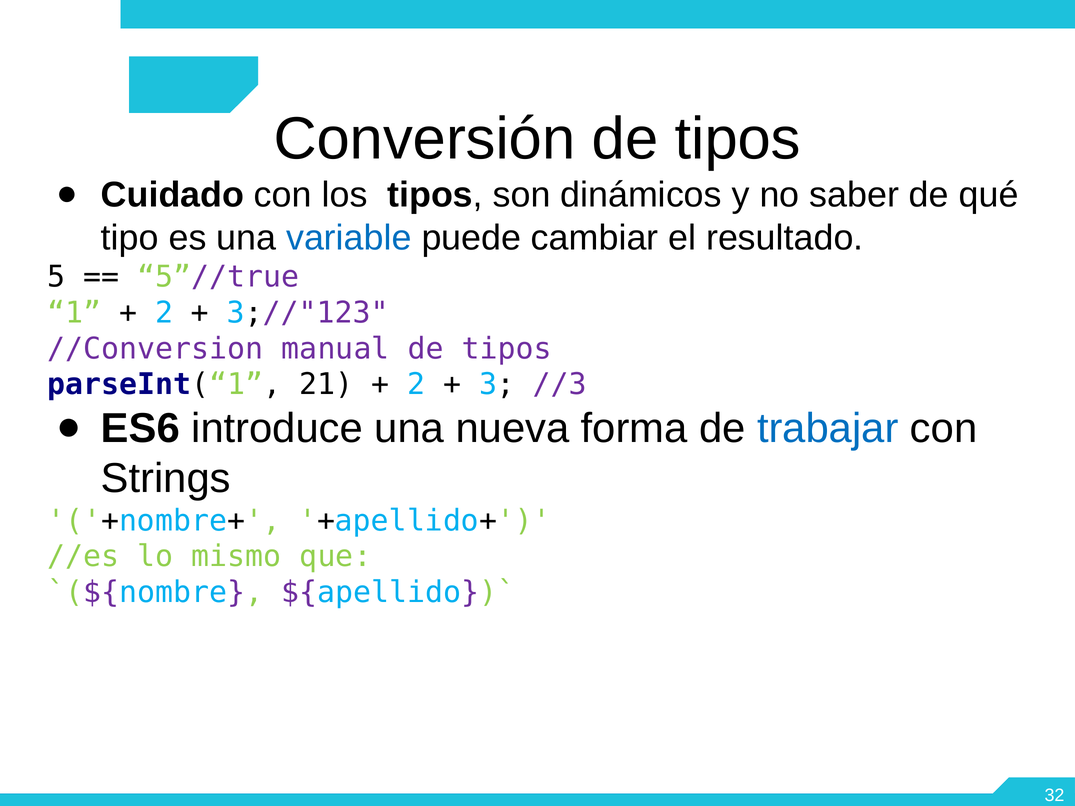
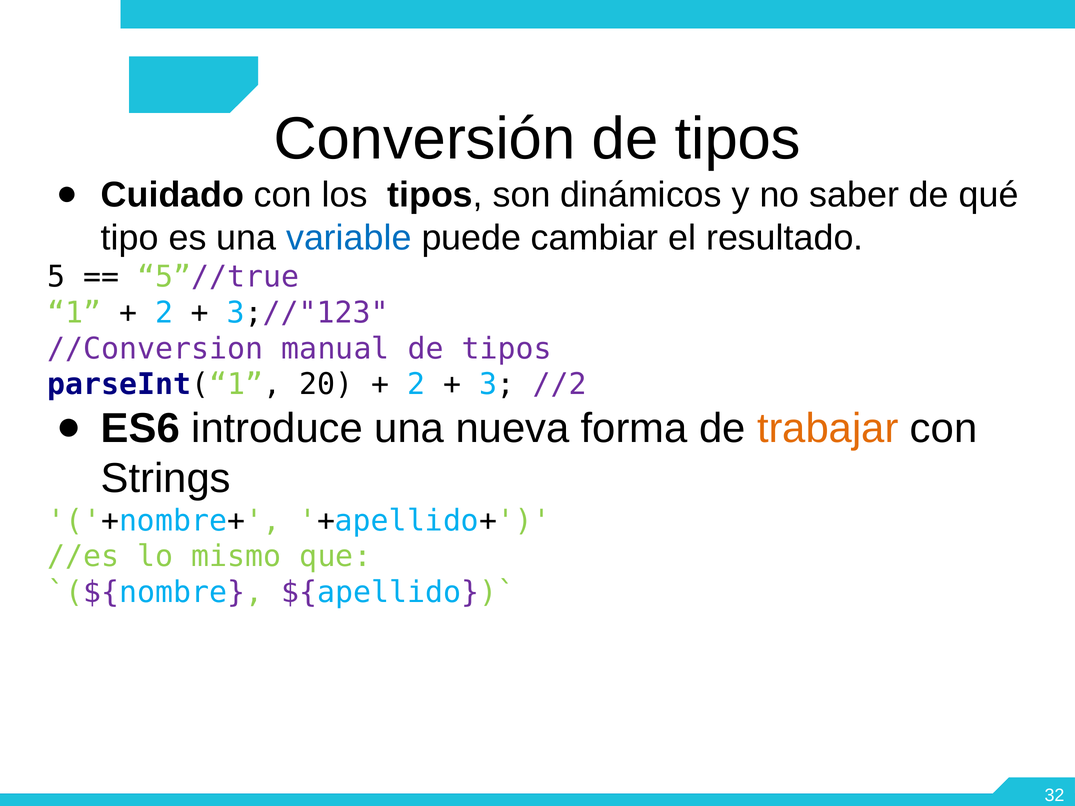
21: 21 -> 20 (326, 385)
//3: //3 -> //2 (560, 385)
trabajar colour: blue -> orange (828, 428)
